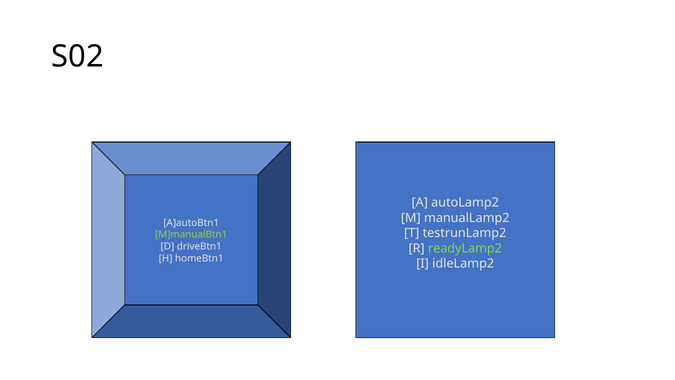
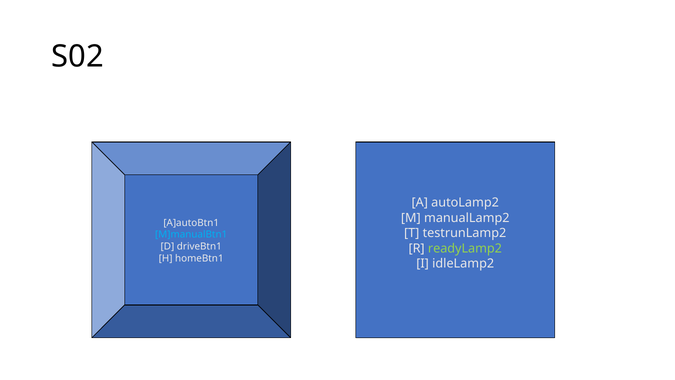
M]manualBtn1 colour: light green -> light blue (191, 234)
